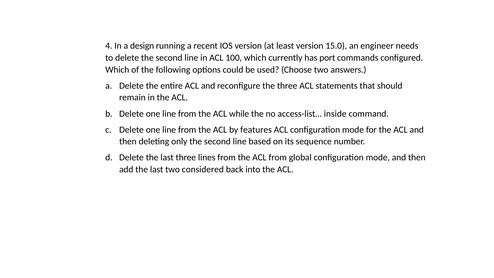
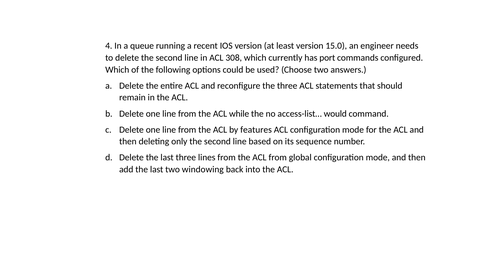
design: design -> queue (142, 46)
100: 100 -> 308 (234, 58)
inside: inside -> would (335, 114)
considered: considered -> windowing (203, 169)
